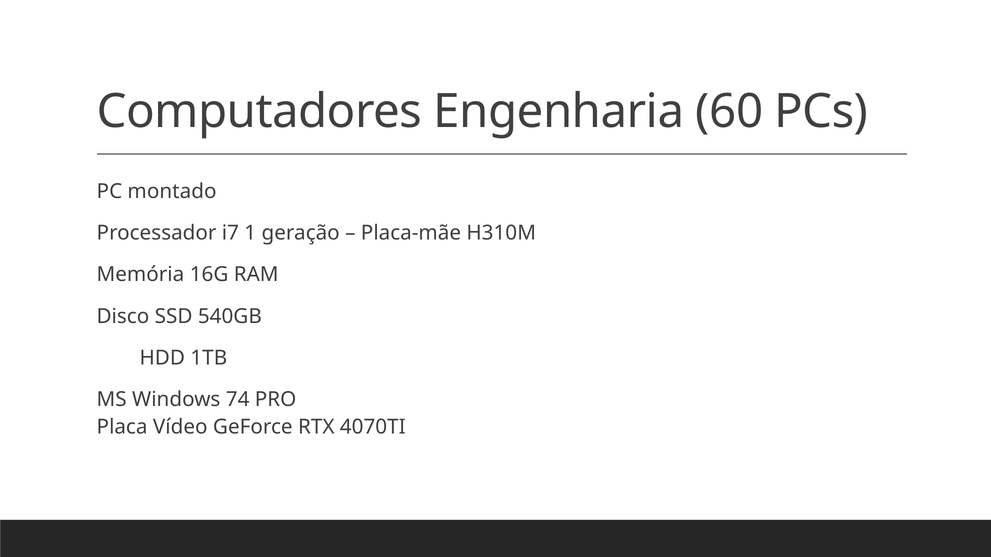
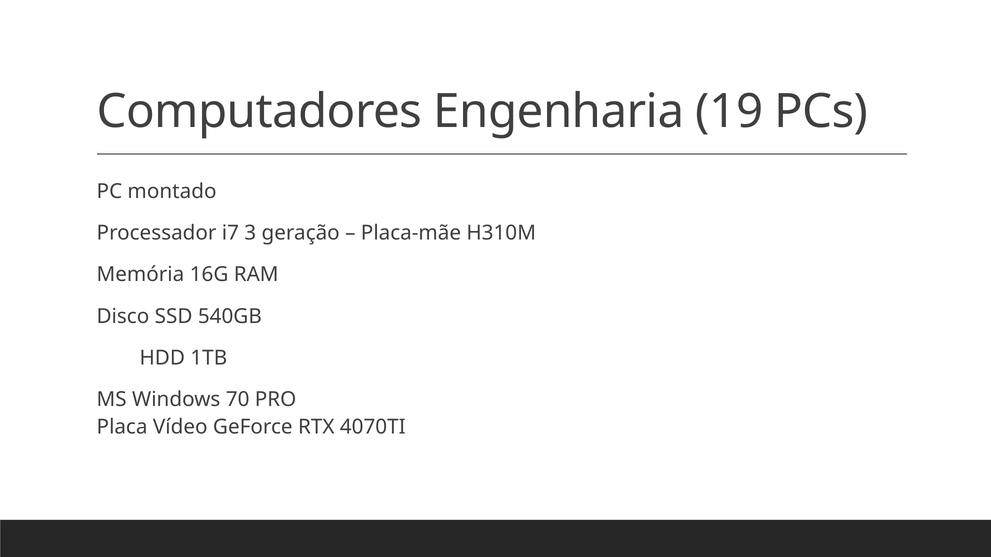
60: 60 -> 19 (729, 112)
1: 1 -> 3 (250, 233)
74: 74 -> 70 (238, 400)
